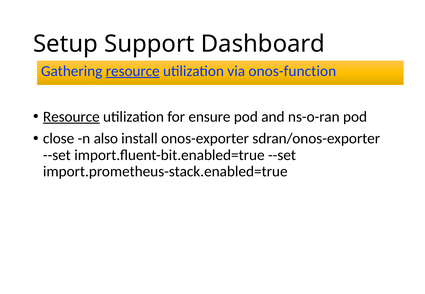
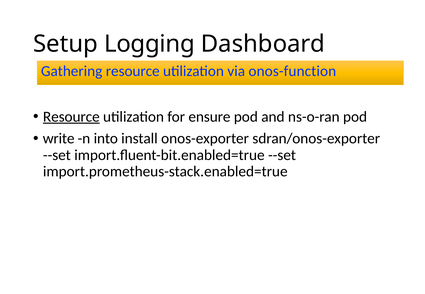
Support: Support -> Logging (149, 44)
resource underline: present -> none (133, 71)
close: close -> write (59, 139)
also: also -> into (106, 139)
